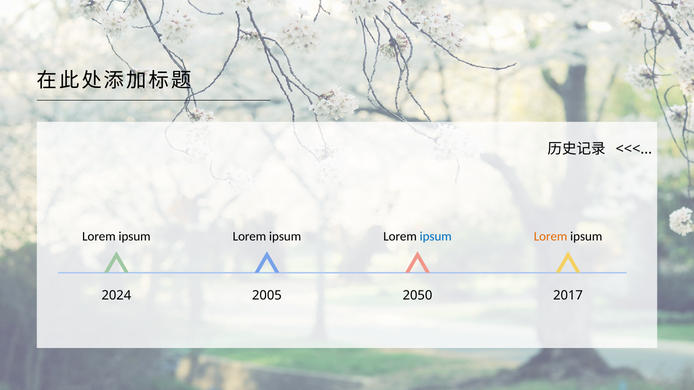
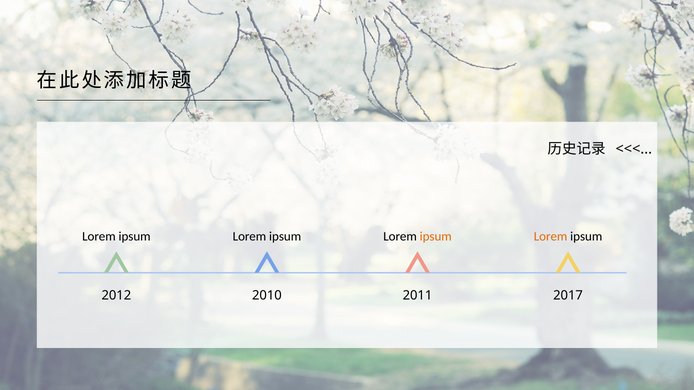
ipsum colour: blue -> orange (436, 236)
2024: 2024 -> 2012 (116, 296)
2005: 2005 -> 2010 (267, 296)
2050: 2050 -> 2011 (418, 296)
